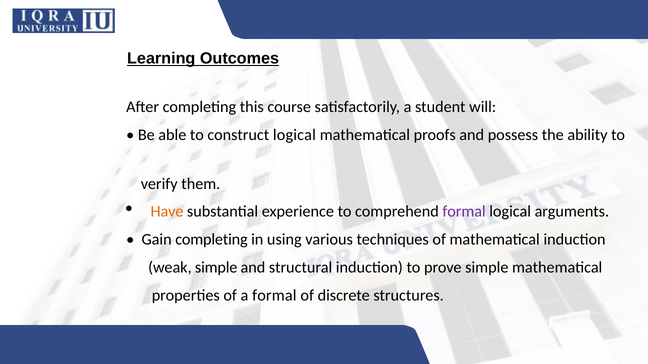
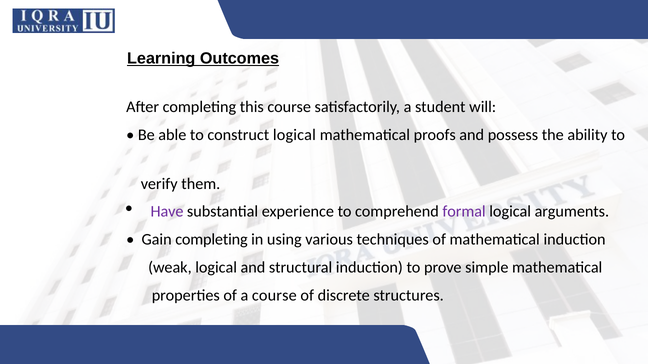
Have colour: orange -> purple (167, 212)
weak simple: simple -> logical (216, 268)
a formal: formal -> course (274, 296)
